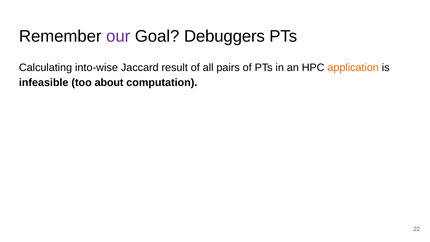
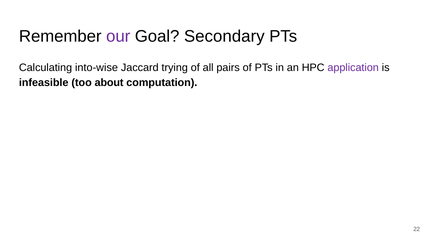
Debuggers: Debuggers -> Secondary (224, 36)
result: result -> trying (175, 68)
application colour: orange -> purple (353, 68)
